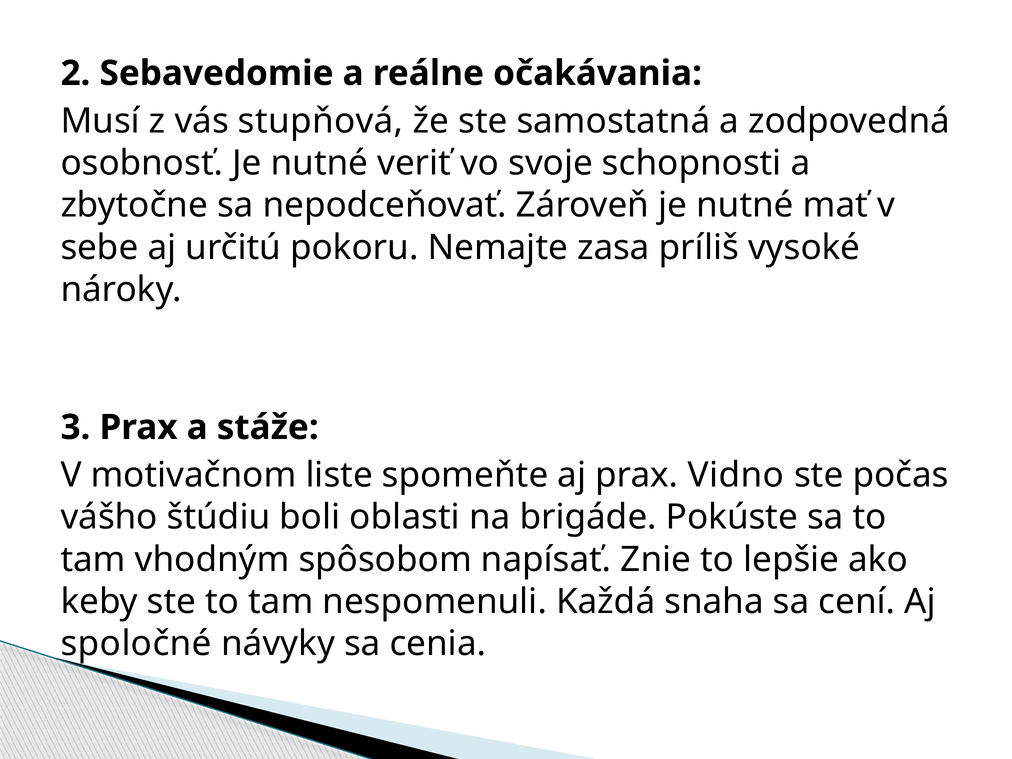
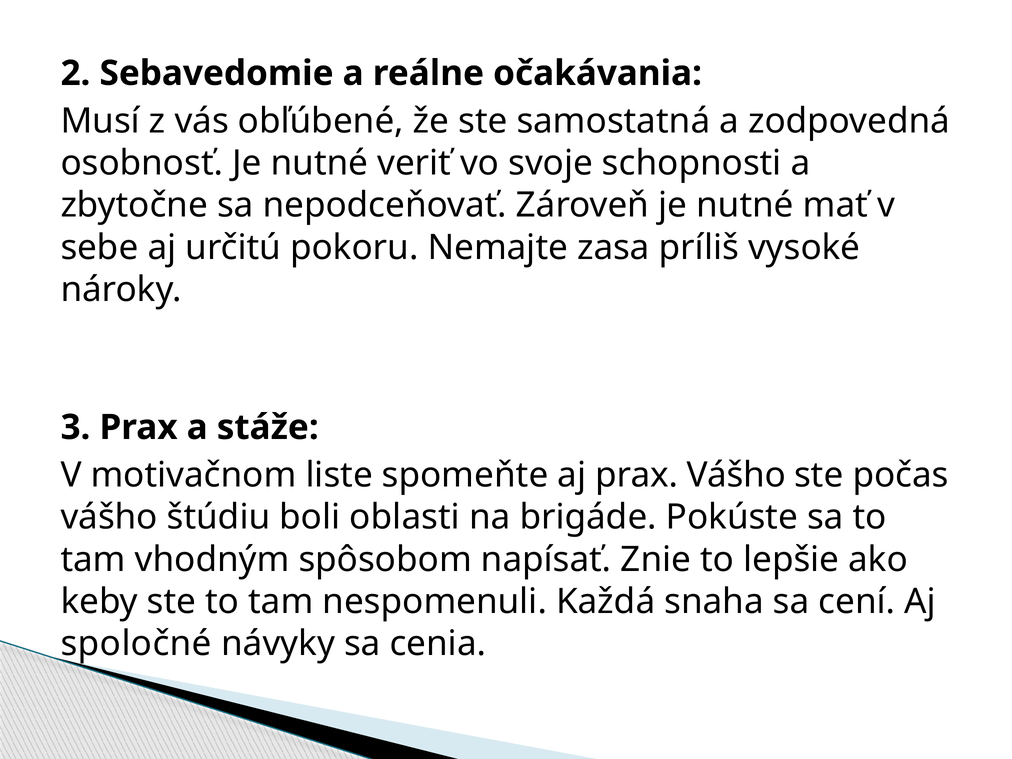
stupňová: stupňová -> obľúbené (321, 121)
prax Vidno: Vidno -> Vášho (736, 475)
